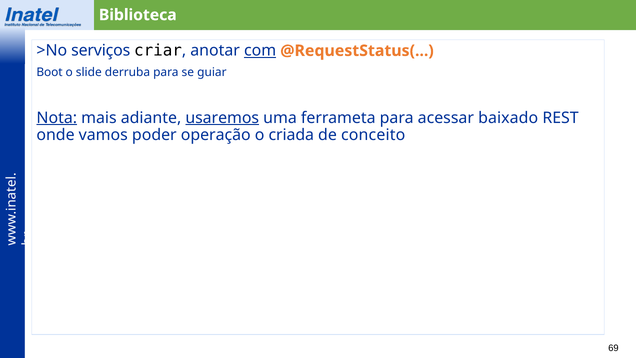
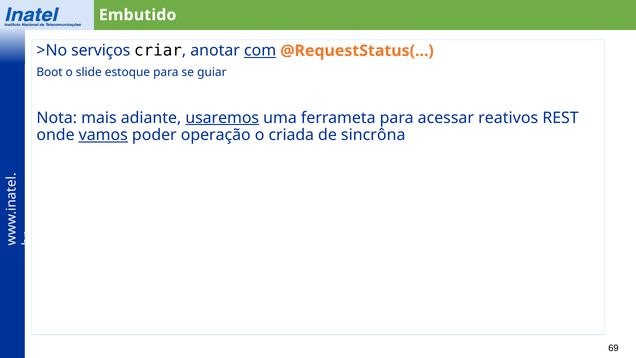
Biblioteca: Biblioteca -> Embutido (138, 15)
derruba: derruba -> estoque (127, 72)
Nota underline: present -> none (57, 118)
baixado: baixado -> reativos (508, 118)
vamos underline: none -> present (103, 135)
conceito: conceito -> sincrôna (373, 135)
